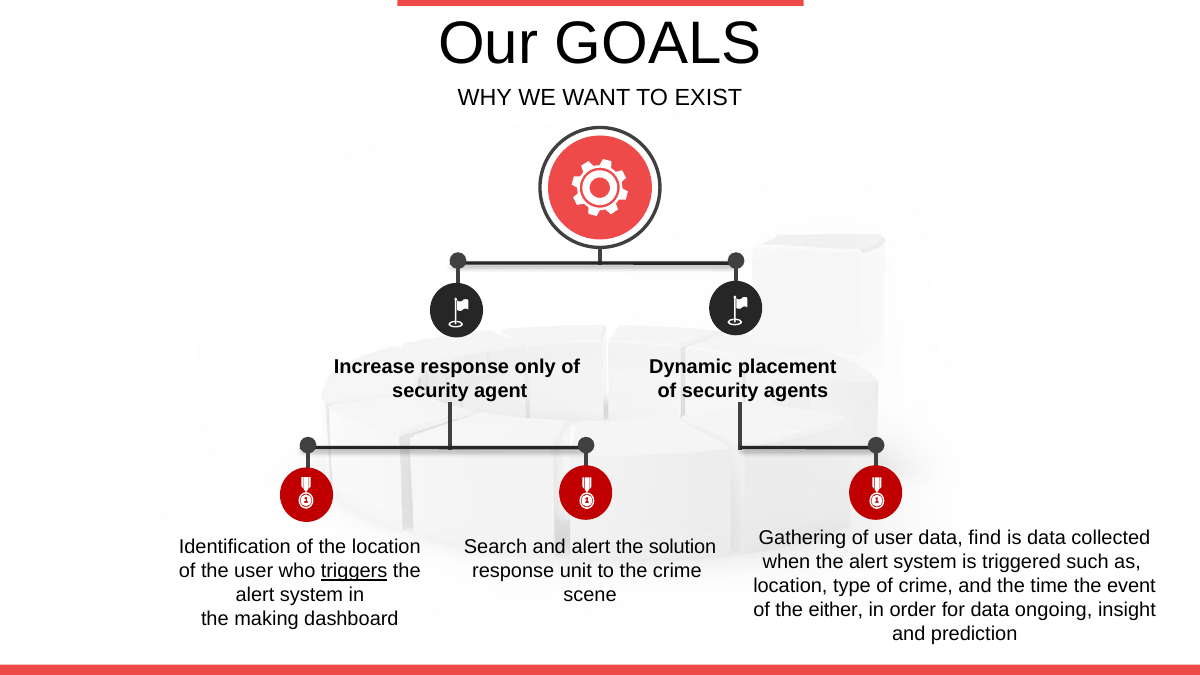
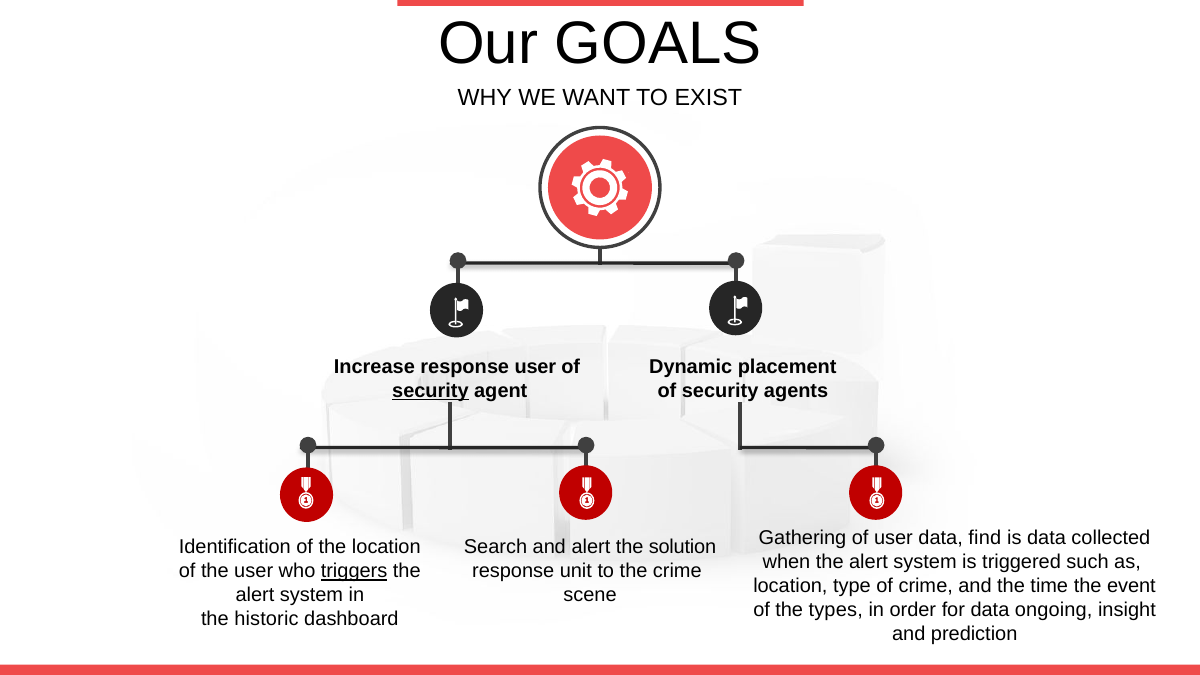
response only: only -> user (535, 367)
security underline: none -> present (430, 391)
either: either -> types (836, 610)
making: making -> historic (266, 619)
